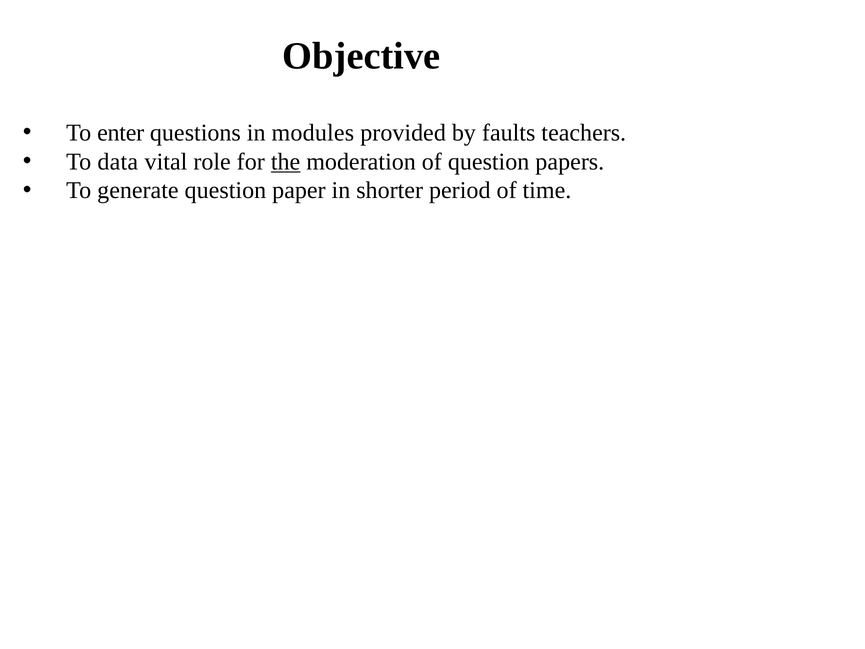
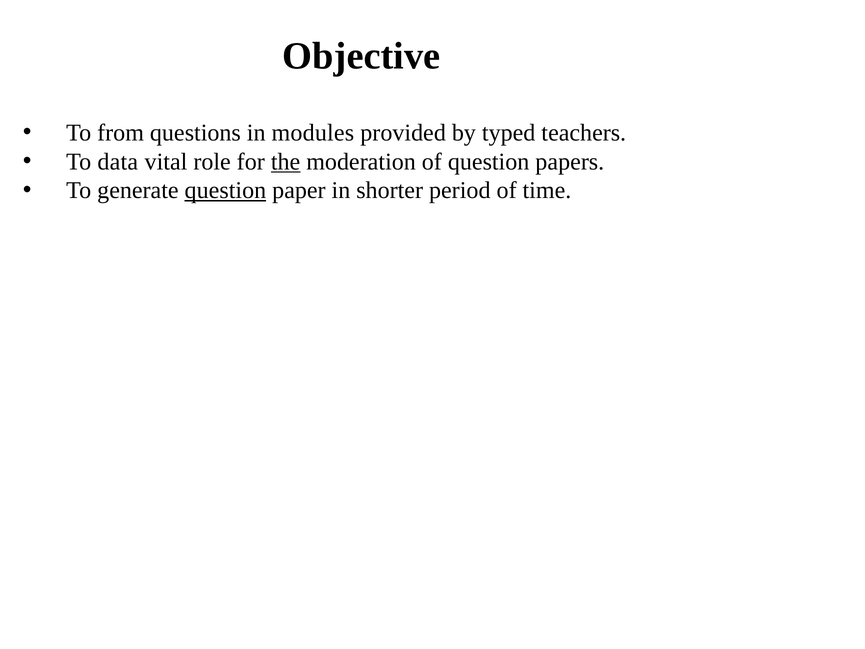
enter: enter -> from (121, 133)
faults: faults -> typed (509, 133)
question underline: none -> present (225, 190)
